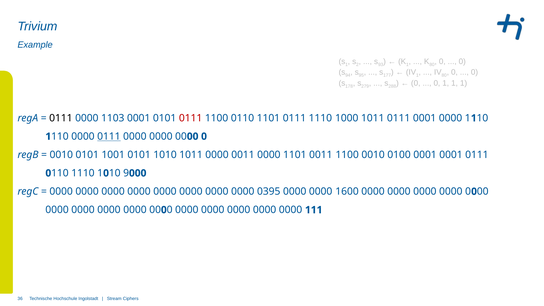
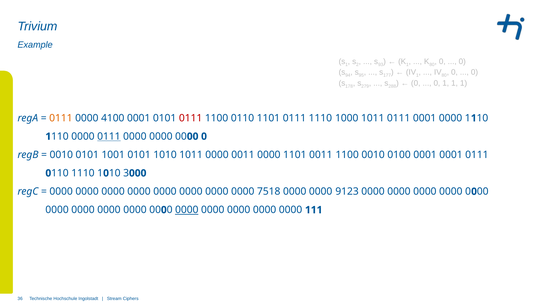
0111 colour: black -> orange (61, 118)
1103: 1103 -> 4100 (113, 118)
9: 9 -> 3 (126, 173)
0395: 0395 -> 7518 (269, 192)
1600: 1600 -> 9123 (347, 192)
0000 underline: none -> present (187, 210)
